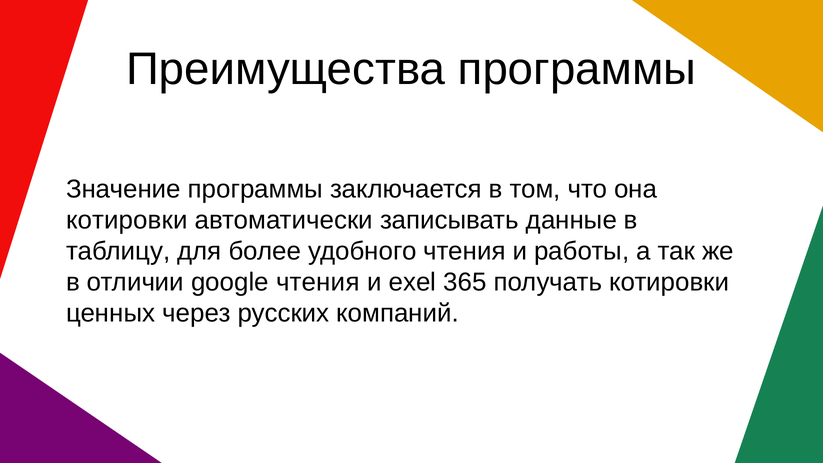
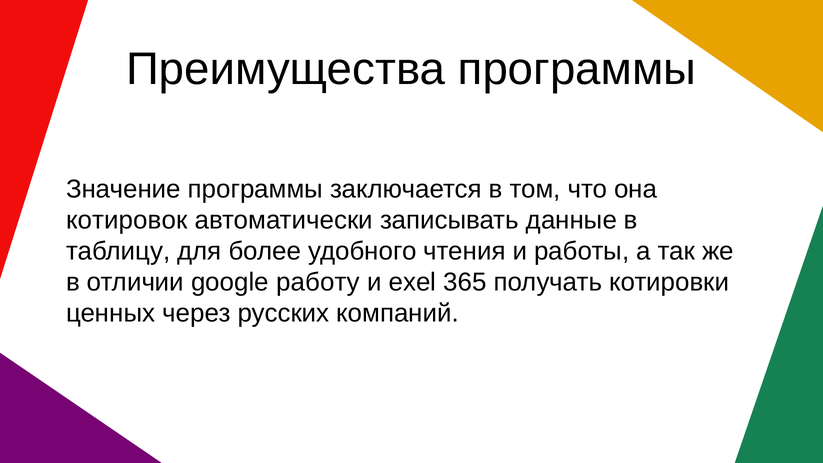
котировки: котировки -> котировок (127, 220)
google чтения: чтения -> работу (318, 282)
